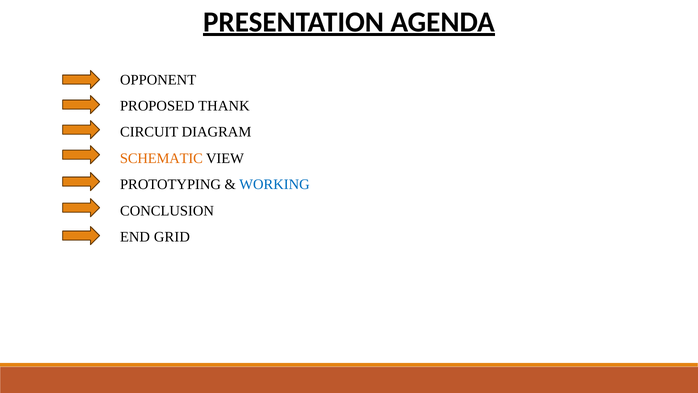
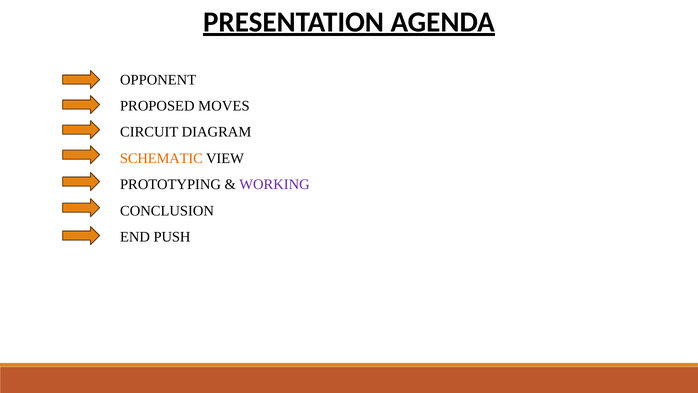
THANK: THANK -> MOVES (224, 106)
WORKING colour: blue -> purple (275, 184)
GRID: GRID -> PUSH (172, 237)
